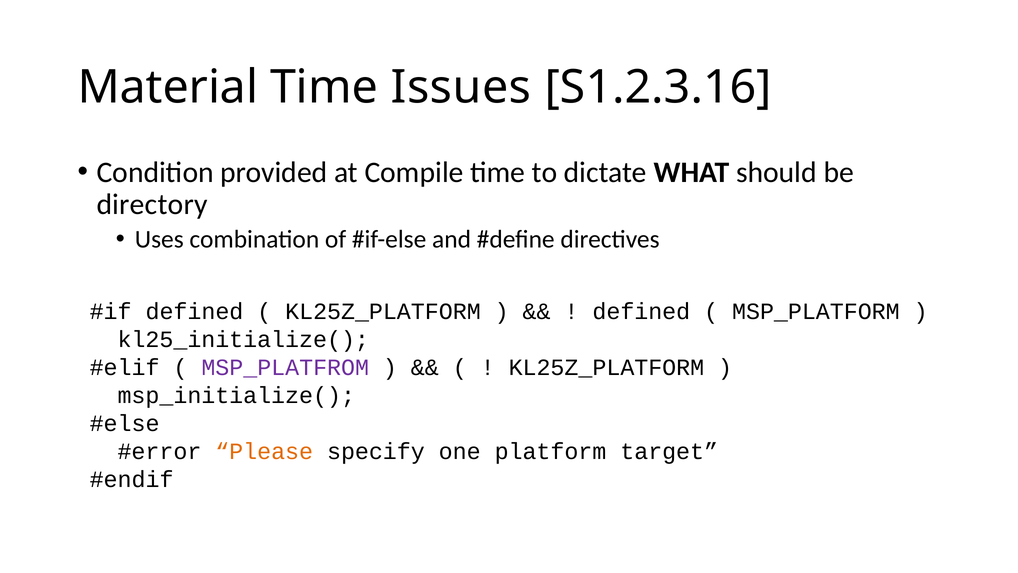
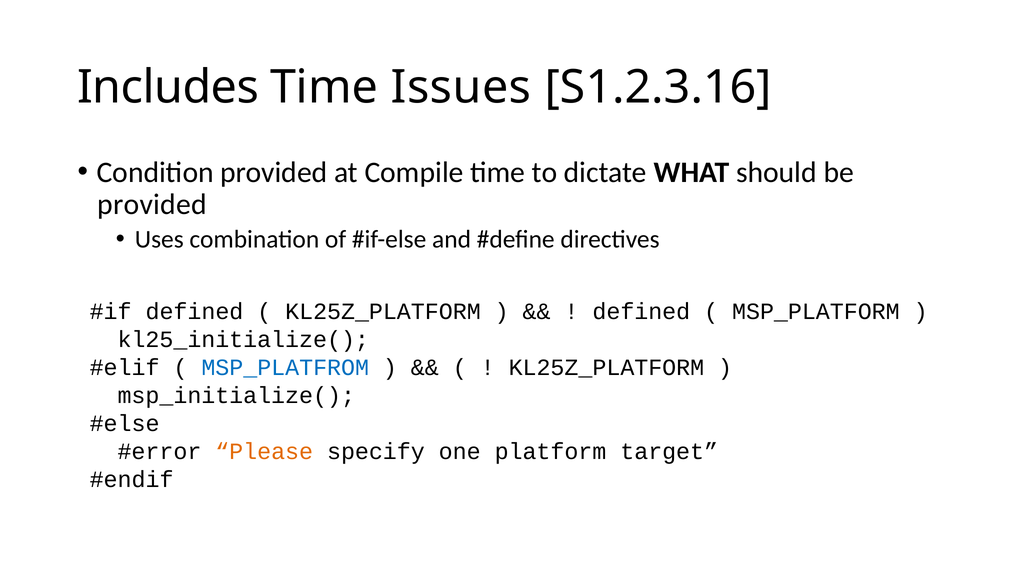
Material: Material -> Includes (168, 87)
directory: directory -> provided (152, 204)
MSP_PLATFROM colour: purple -> blue (285, 367)
